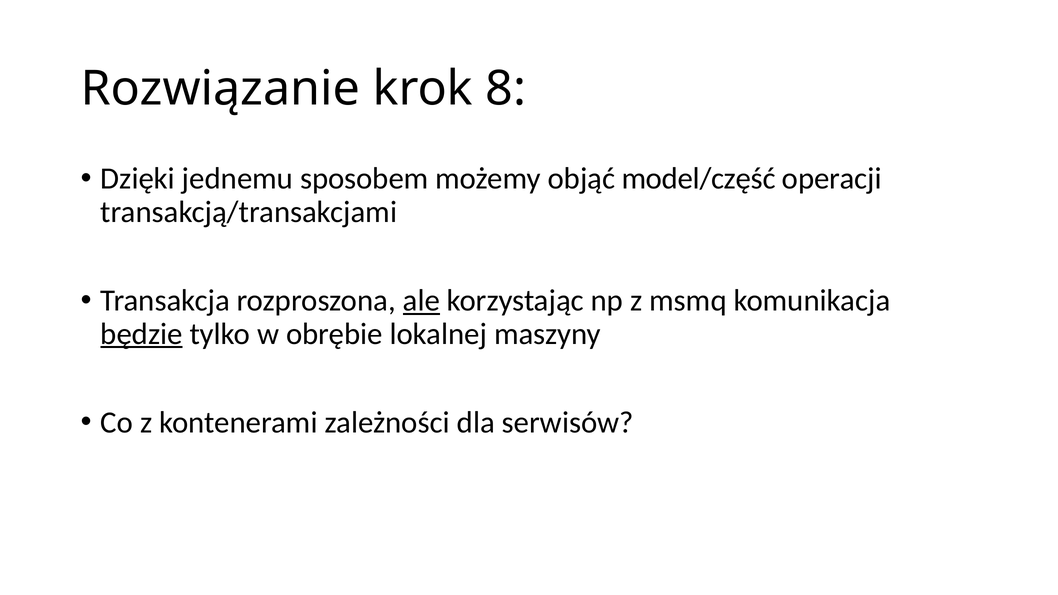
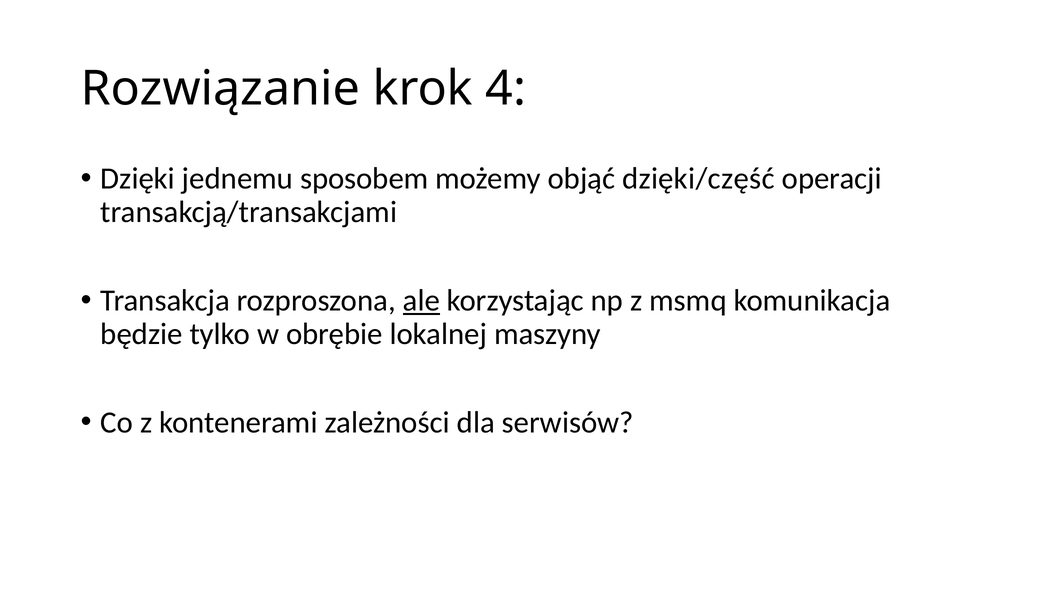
8: 8 -> 4 (506, 89)
model/część: model/część -> dzięki/część (698, 179)
będzie underline: present -> none (142, 334)
